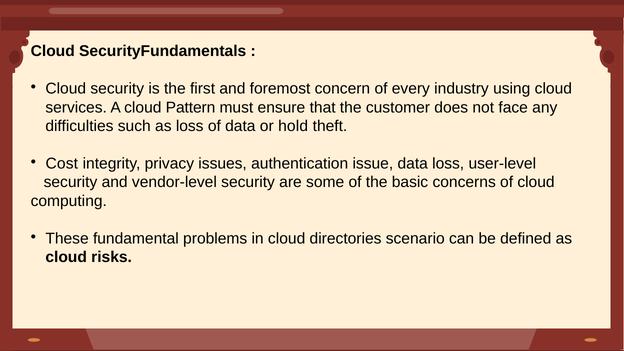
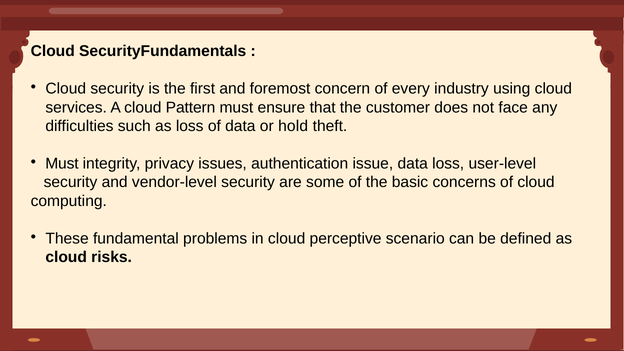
Cost: Cost -> Must (62, 164)
directories: directories -> perceptive (346, 238)
